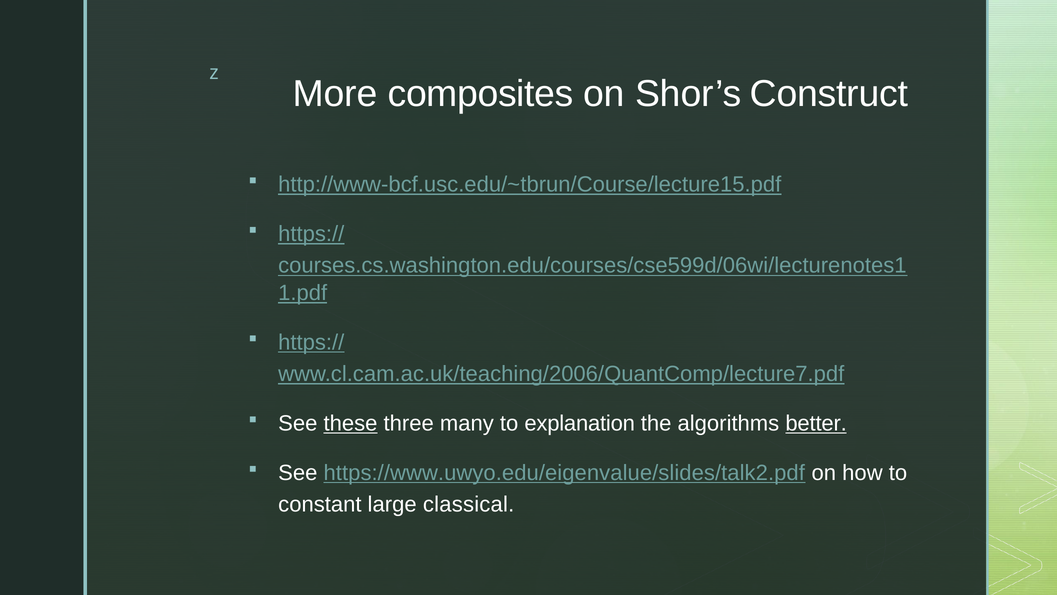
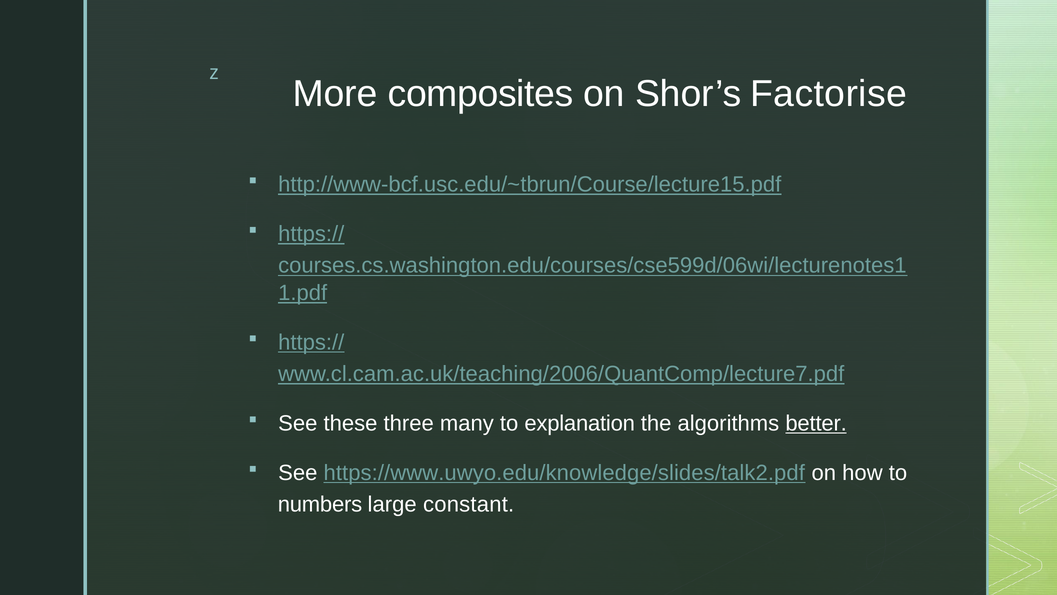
Construct: Construct -> Factorise (829, 94)
these underline: present -> none (350, 423)
https://www.uwyo.edu/eigenvalue/slides/talk2.pdf: https://www.uwyo.edu/eigenvalue/slides/talk2.pdf -> https://www.uwyo.edu/knowledge/slides/talk2.pdf (564, 473)
constant: constant -> numbers (320, 504)
classical: classical -> constant (469, 504)
